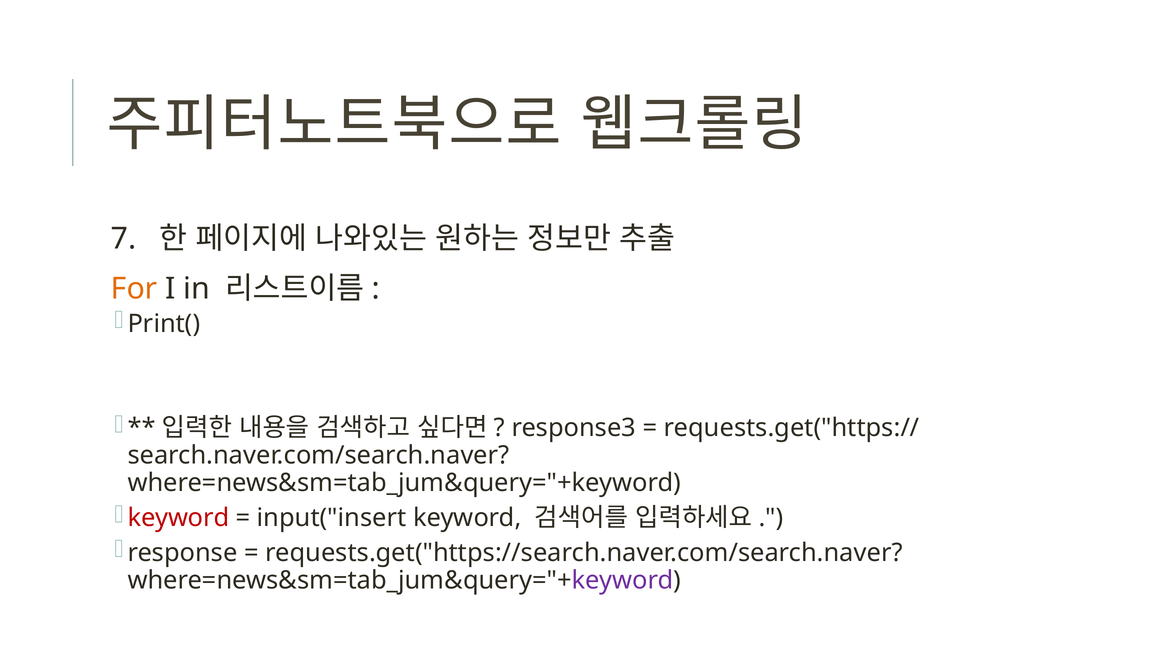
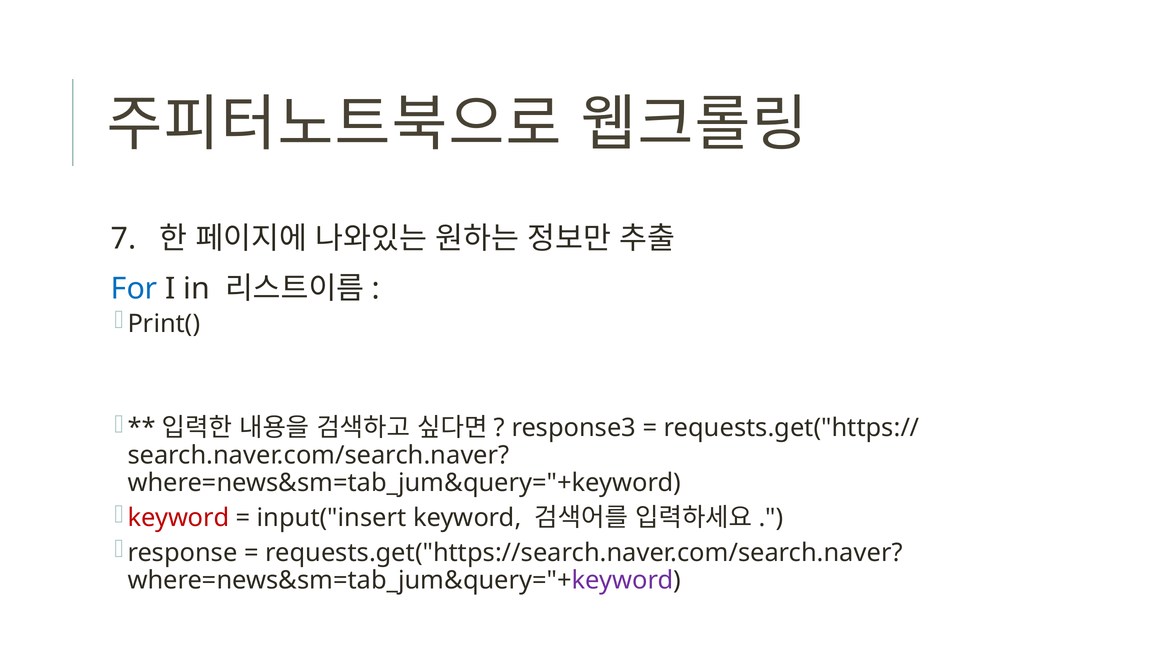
For colour: orange -> blue (134, 289)
